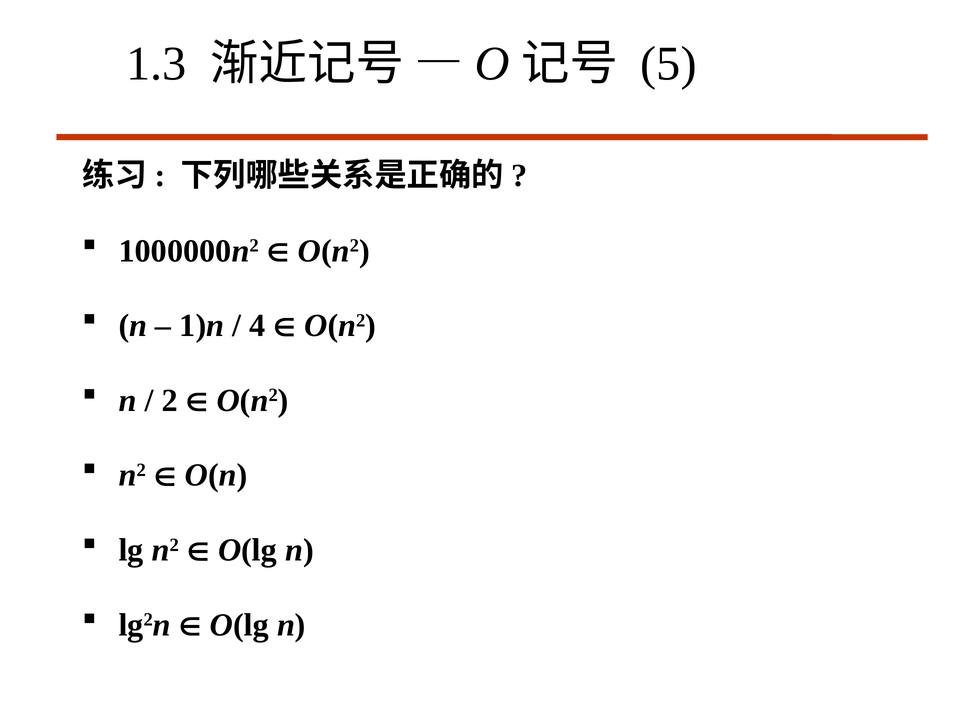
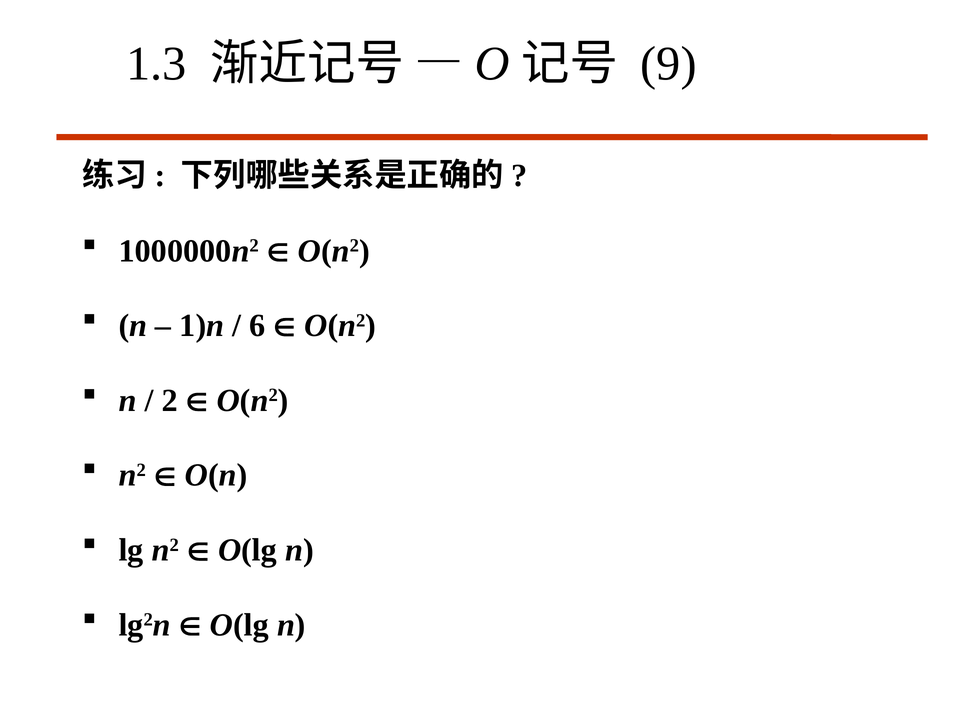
5: 5 -> 9 (669, 64)
4: 4 -> 6 (257, 326)
